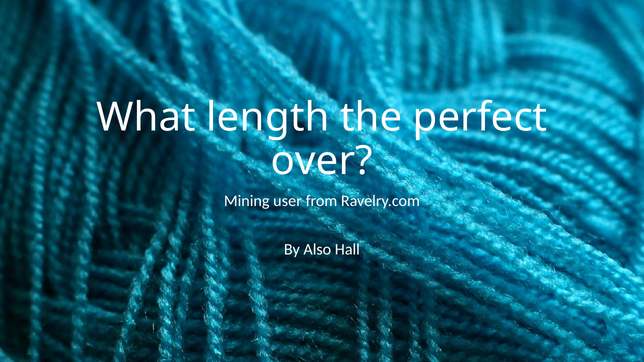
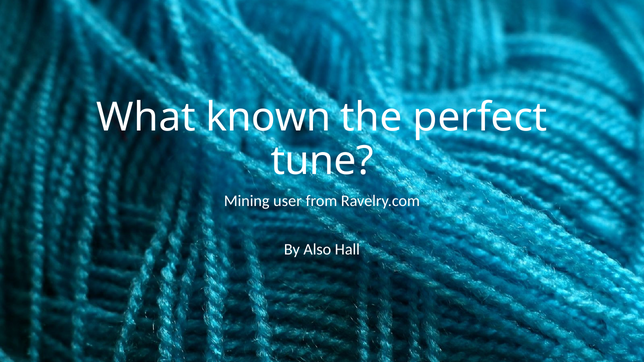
length: length -> known (268, 118)
over: over -> tune (322, 161)
